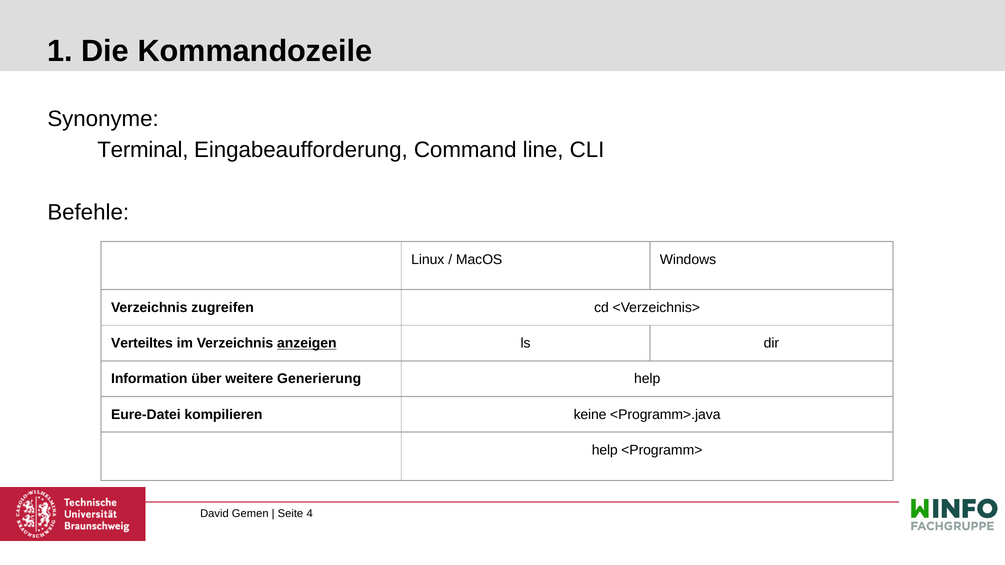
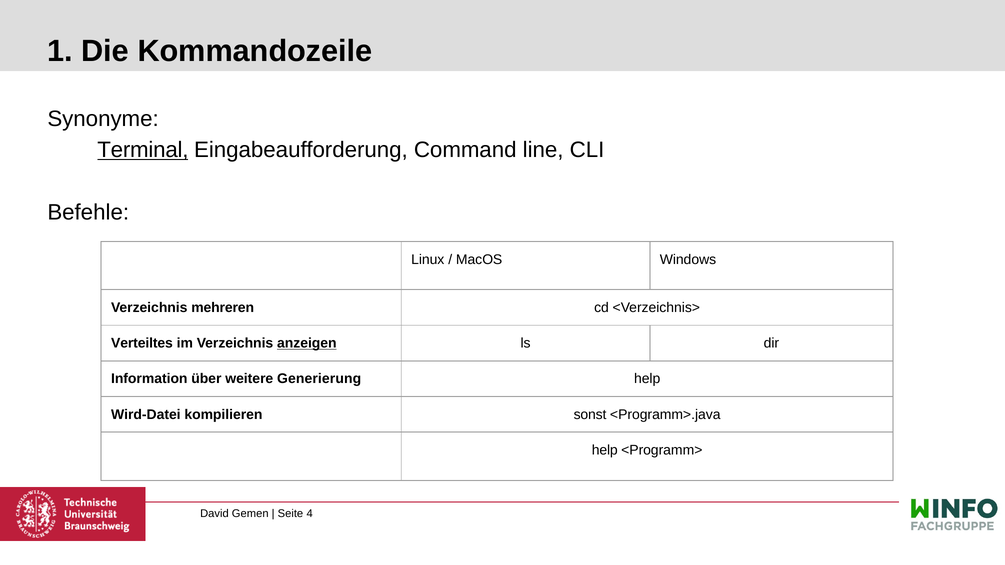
Terminal underline: none -> present (143, 150)
zugreifen: zugreifen -> mehreren (223, 308)
Eure-Datei: Eure-Datei -> Wird-Datei (146, 415)
keine: keine -> sonst (590, 415)
